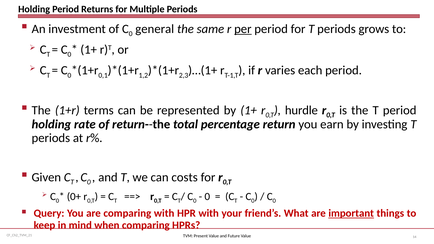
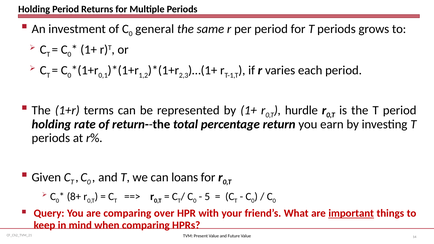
per underline: present -> none (243, 29)
costs: costs -> loans (185, 177)
0+: 0+ -> 8+ (74, 197)
0: 0 -> 5 (207, 197)
comparing with: with -> over (164, 213)
